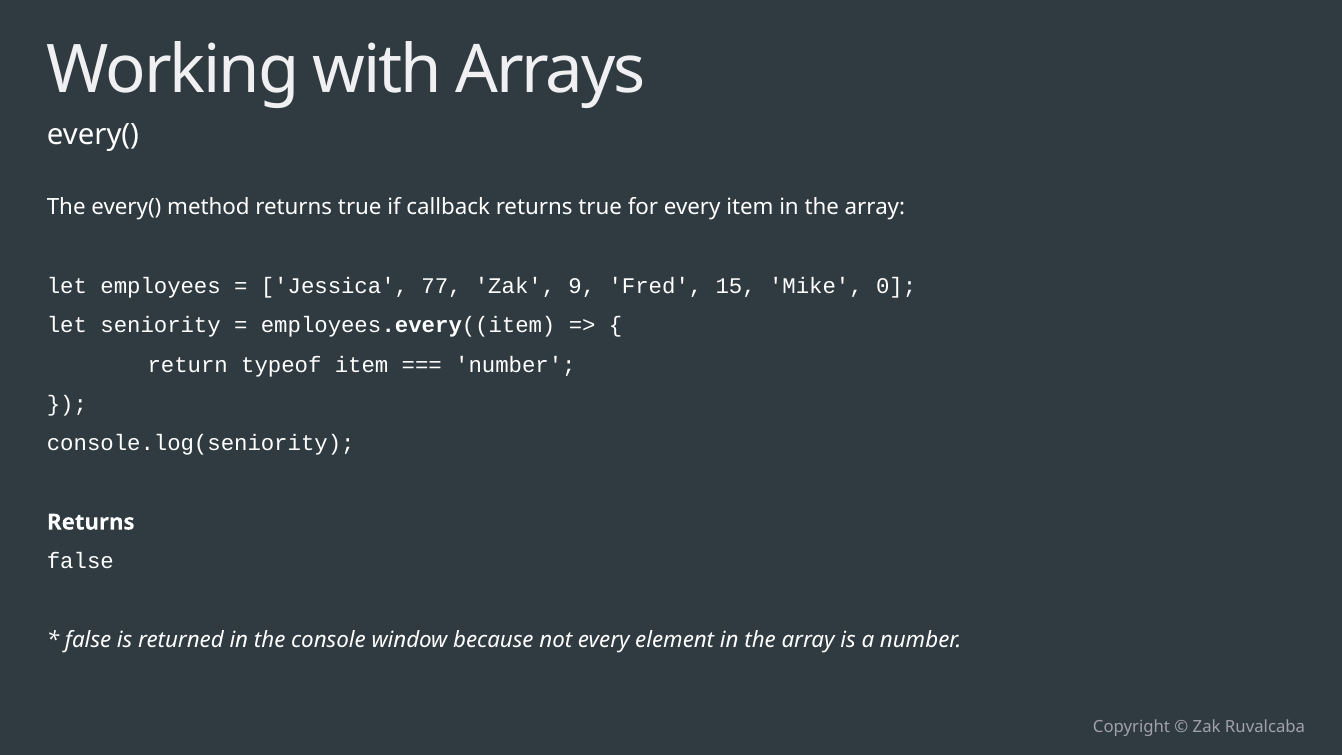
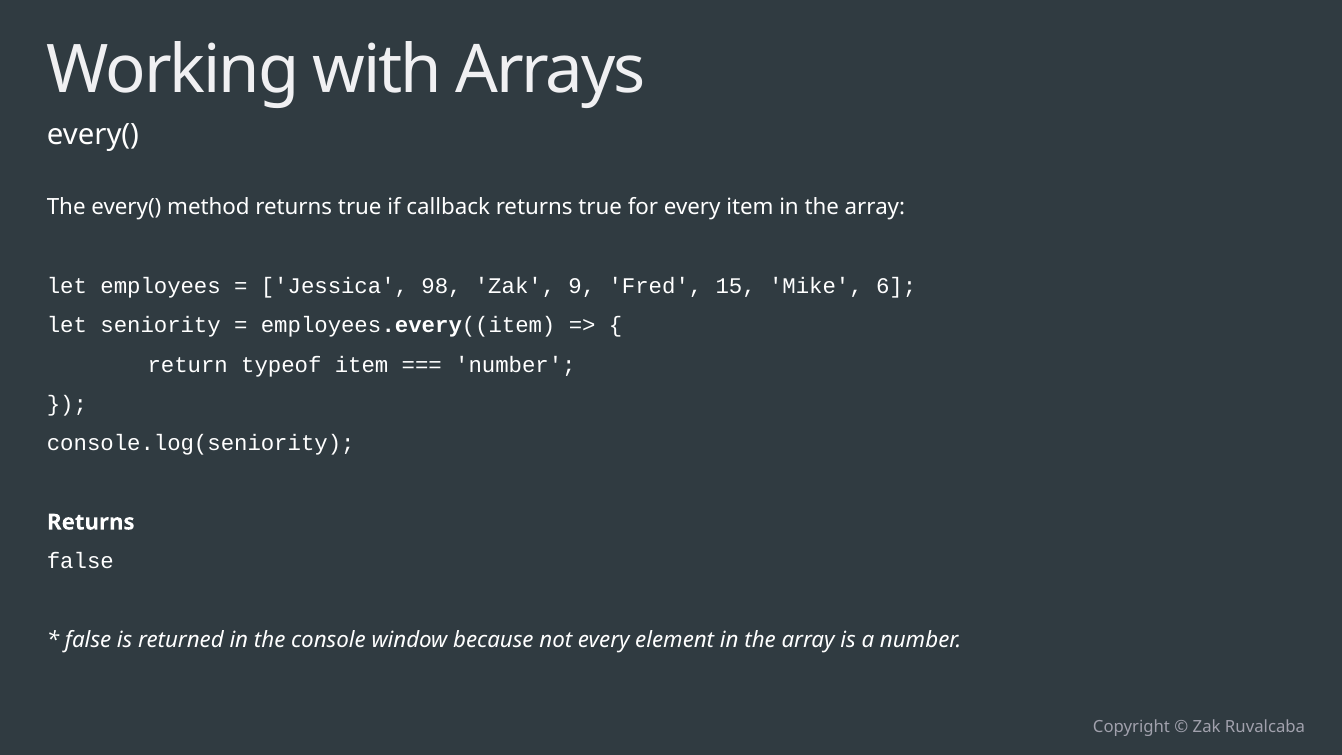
77: 77 -> 98 (441, 286)
0: 0 -> 6 (896, 286)
